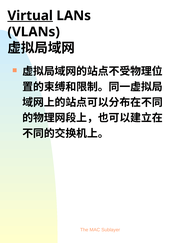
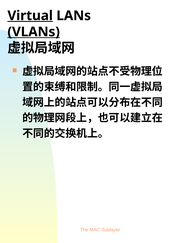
VLANs underline: none -> present (34, 32)
